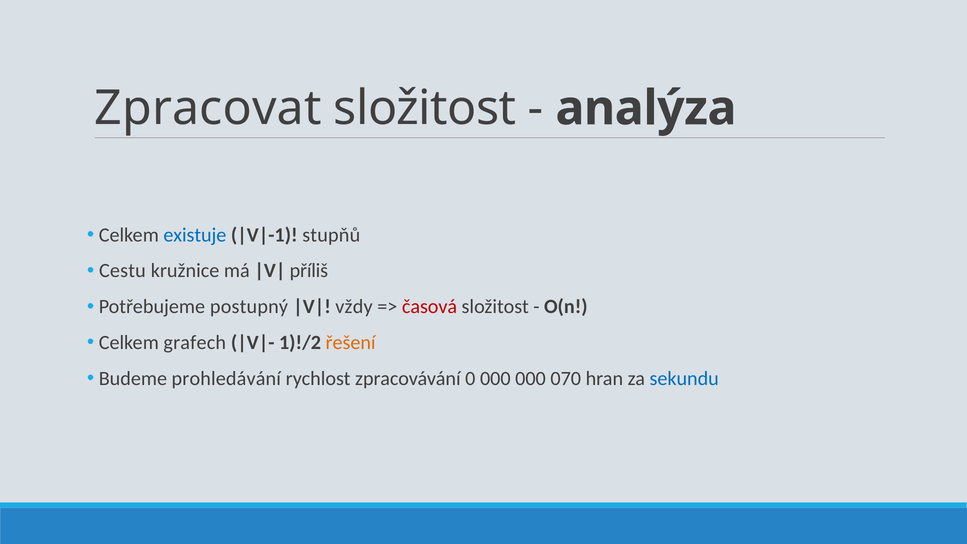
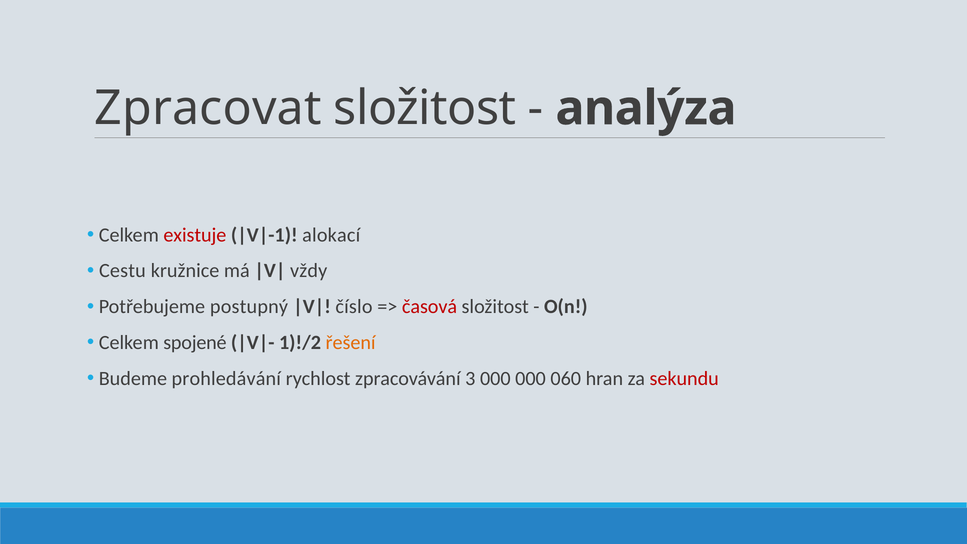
existuje colour: blue -> red (195, 235)
stupňů: stupňů -> alokací (331, 235)
příliš: příliš -> vždy (309, 271)
vždy: vždy -> číslo (354, 307)
grafech: grafech -> spojené (195, 343)
0: 0 -> 3 (470, 378)
070: 070 -> 060 (566, 378)
sekundu colour: blue -> red (684, 378)
